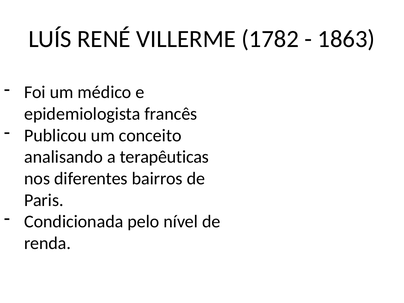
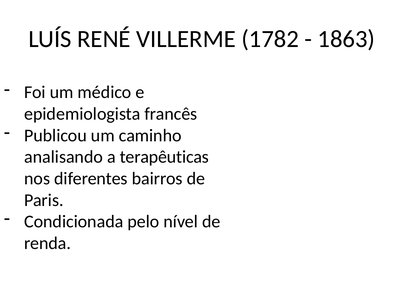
conceito: conceito -> caminho (150, 135)
